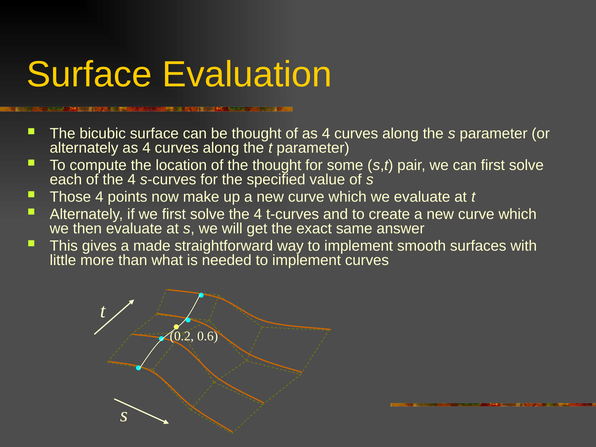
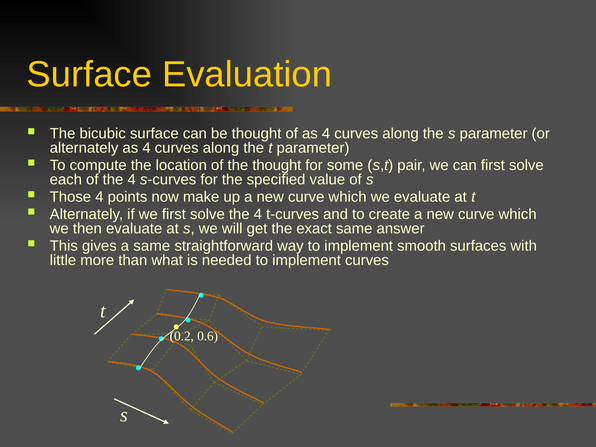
a made: made -> same (152, 246)
